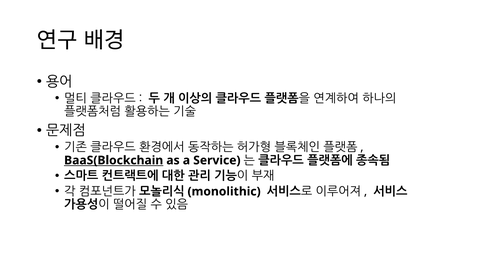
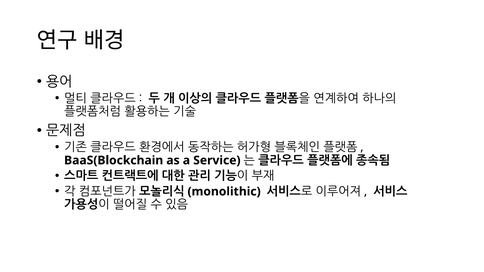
BaaS(Blockchain underline: present -> none (114, 161)
